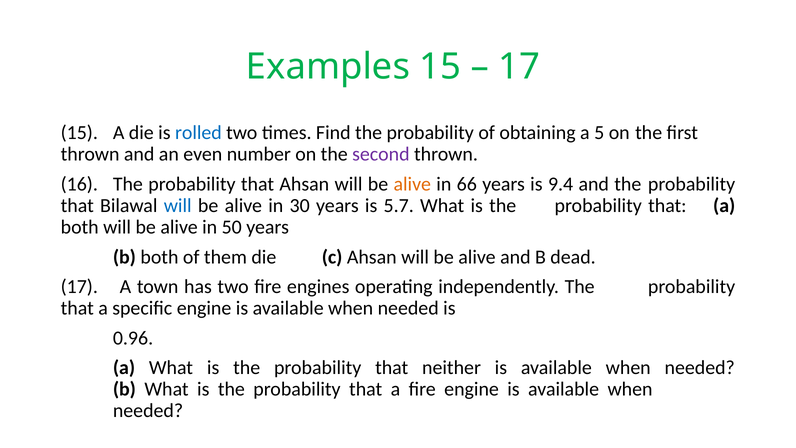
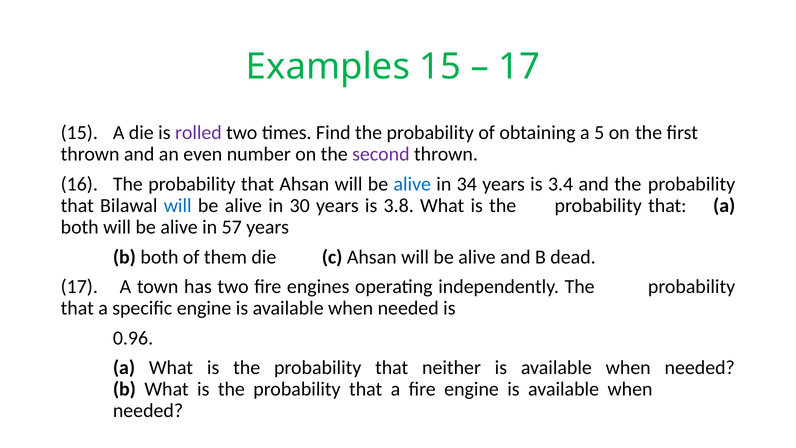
rolled colour: blue -> purple (198, 133)
alive colour: orange -> blue (412, 184)
66: 66 -> 34 (467, 184)
9.4: 9.4 -> 3.4 (561, 184)
5.7: 5.7 -> 3.8 (399, 206)
50: 50 -> 57 (232, 227)
